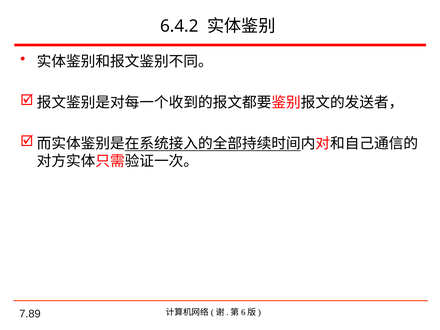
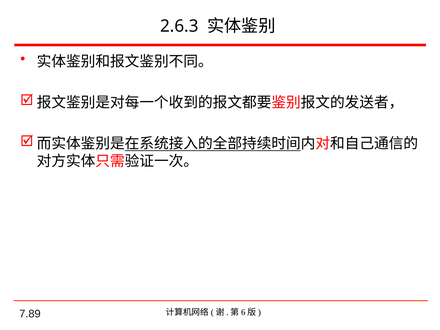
6.4.2: 6.4.2 -> 2.6.3 (179, 26)
